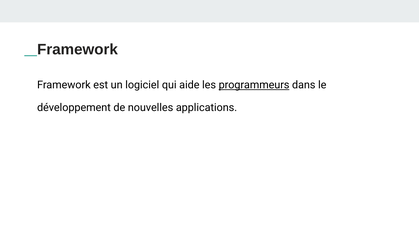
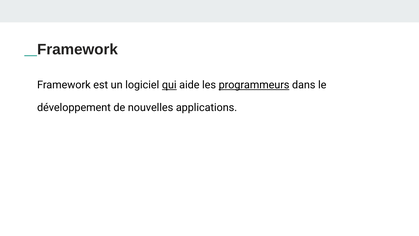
qui underline: none -> present (169, 85)
